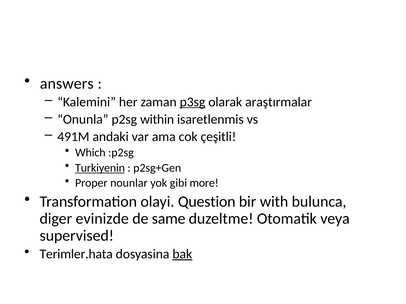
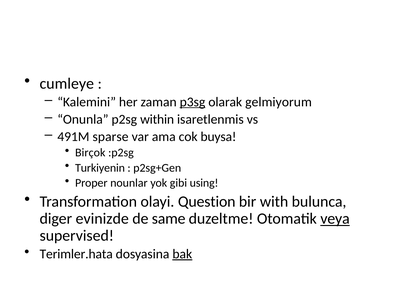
answers: answers -> cumleye (67, 84)
araştırmalar: araştırmalar -> gelmiyorum (279, 102)
andaki: andaki -> sparse (111, 137)
çeşitli: çeşitli -> buysa (218, 137)
Which: Which -> Birçok (90, 153)
Turkiyenin underline: present -> none (100, 168)
more: more -> using (204, 183)
veya underline: none -> present (335, 219)
